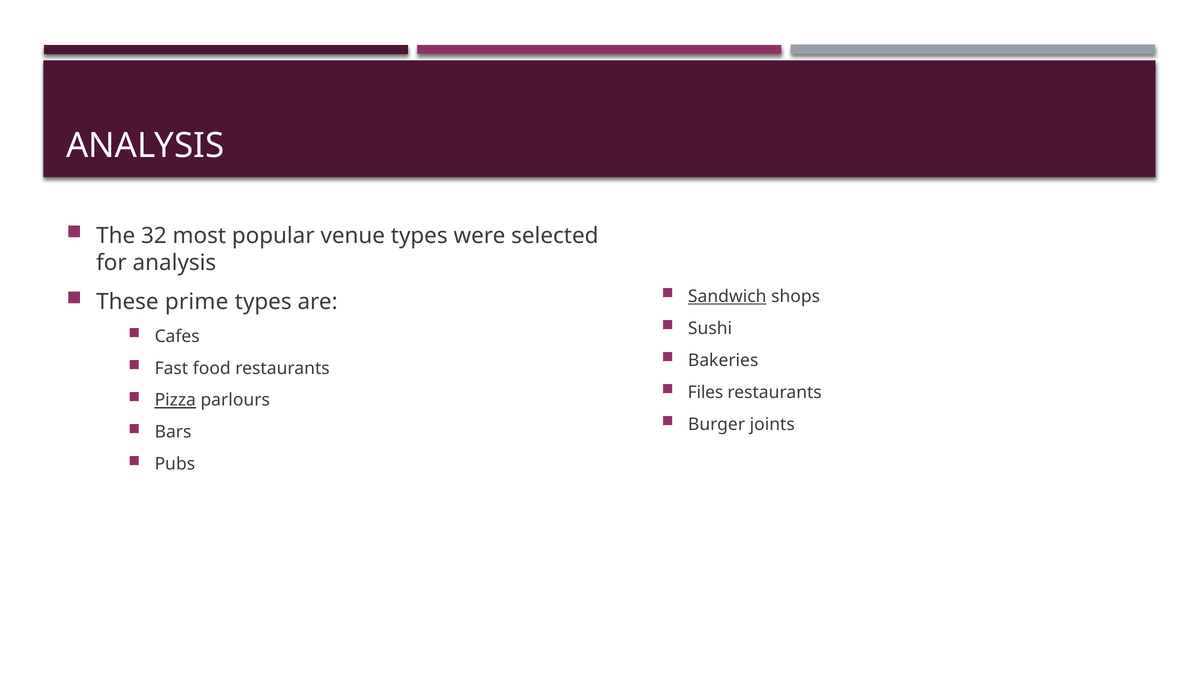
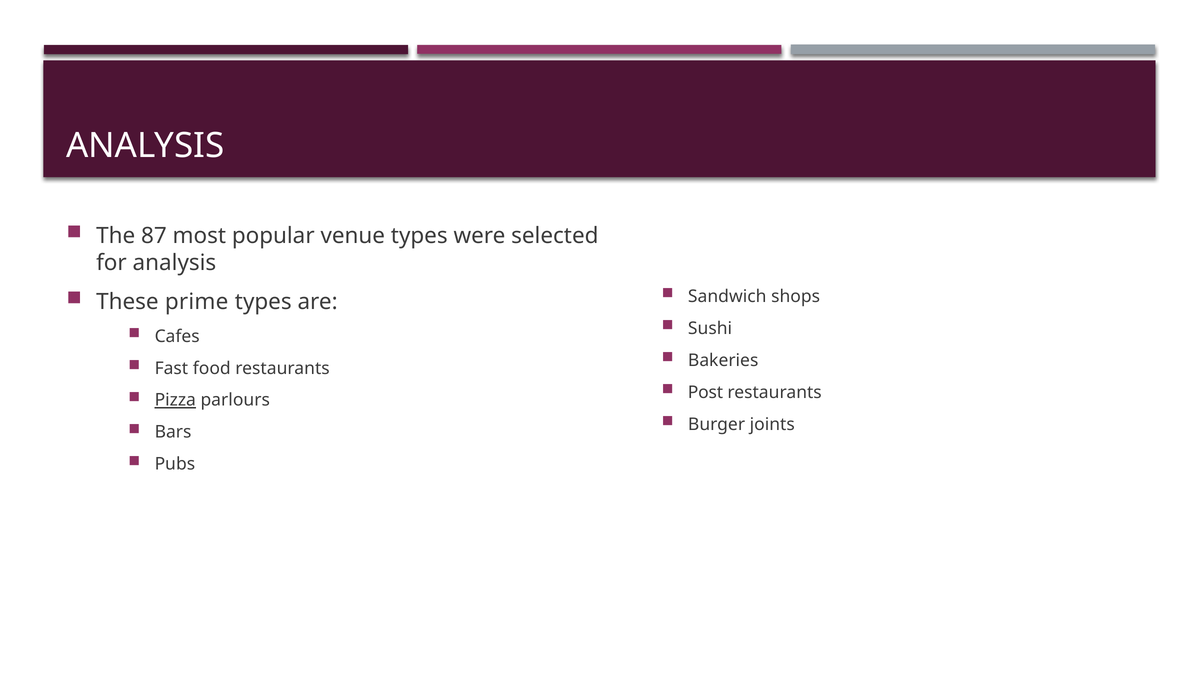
32: 32 -> 87 (154, 236)
Sandwich underline: present -> none (727, 297)
Files: Files -> Post (705, 393)
